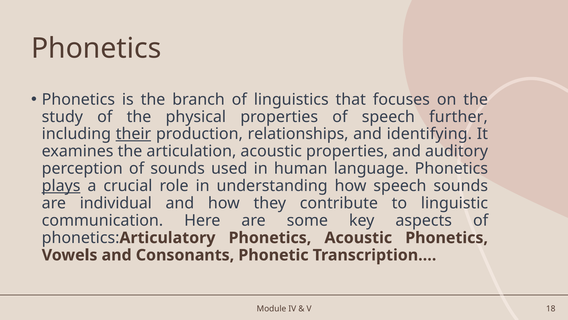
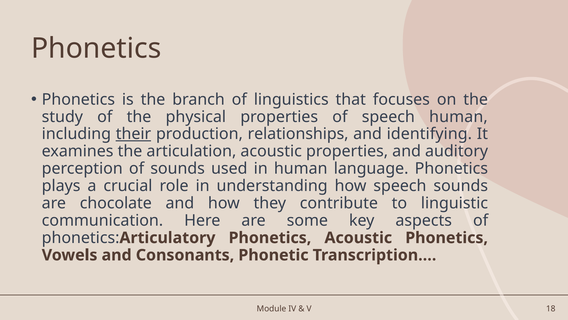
speech further: further -> human (458, 117)
plays underline: present -> none (61, 186)
individual: individual -> chocolate (116, 203)
